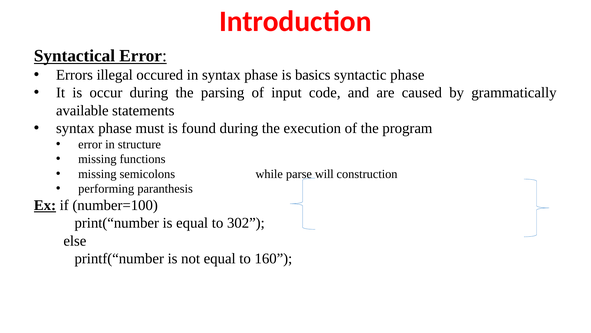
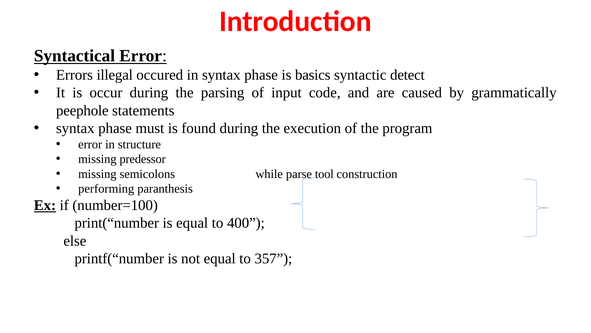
syntactic phase: phase -> detect (407, 75)
available: available -> peephole (82, 110)
functions: functions -> predessor (143, 159)
will: will -> tool (324, 174)
302: 302 -> 400 (246, 223)
160: 160 -> 357 (273, 258)
